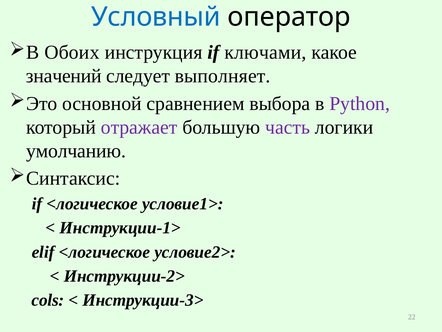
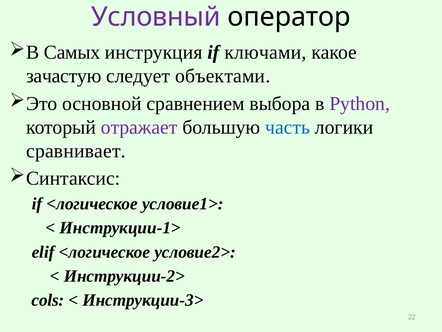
Условный colour: blue -> purple (156, 17)
Обоих: Обоих -> Самых (72, 52)
значений: значений -> зачастую (64, 76)
выполняет: выполняет -> объектами (223, 76)
часть colour: purple -> blue (288, 127)
умолчанию: умолчанию -> сравнивает (76, 151)
